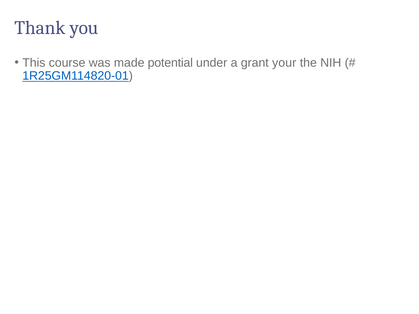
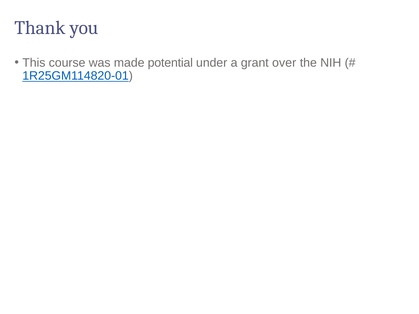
your: your -> over (284, 63)
